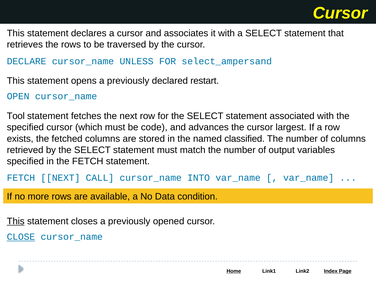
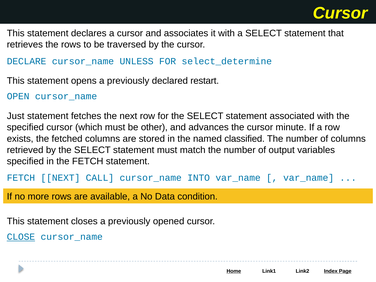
select_ampersand: select_ampersand -> select_determine (227, 61)
Tool: Tool -> Just (16, 116)
code: code -> other (154, 127)
largest: largest -> minute (291, 127)
This underline: present -> none (16, 221)
